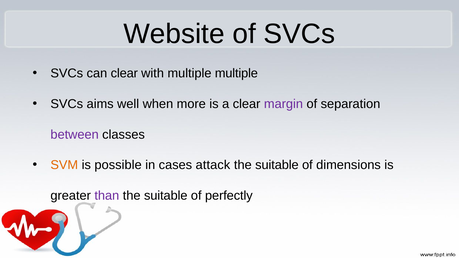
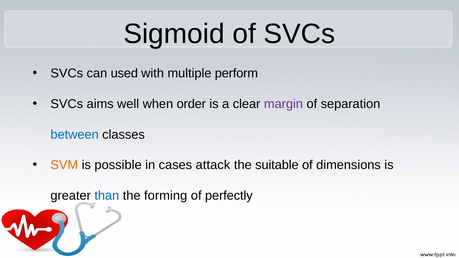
Website: Website -> Sigmoid (174, 34)
can clear: clear -> used (124, 73)
multiple multiple: multiple -> perform (236, 73)
more: more -> order (191, 104)
between colour: purple -> blue (75, 135)
than colour: purple -> blue (107, 196)
suitable: suitable -> forming (166, 196)
